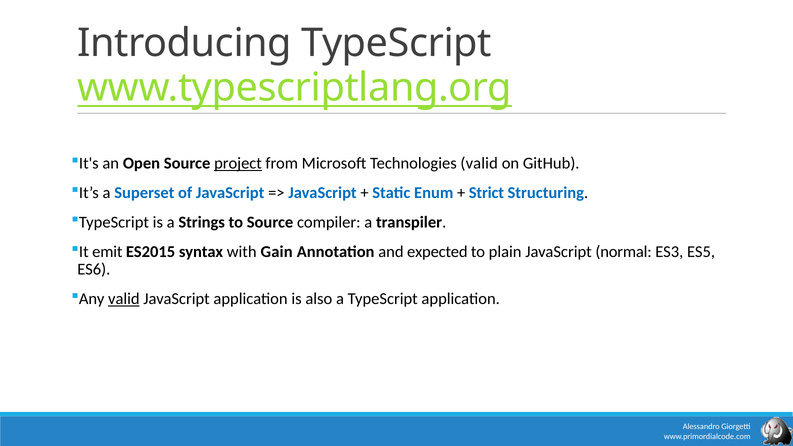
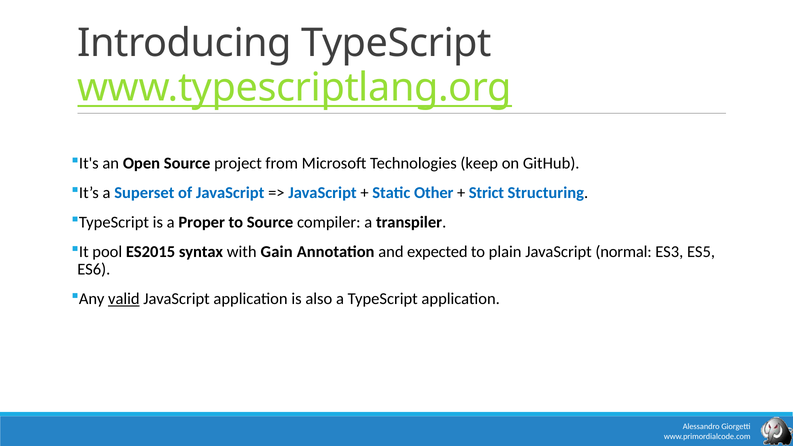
project underline: present -> none (238, 163)
Technologies valid: valid -> keep (479, 163)
Enum: Enum -> Other (434, 193)
Strings: Strings -> Proper (202, 222)
emit: emit -> pool (107, 252)
